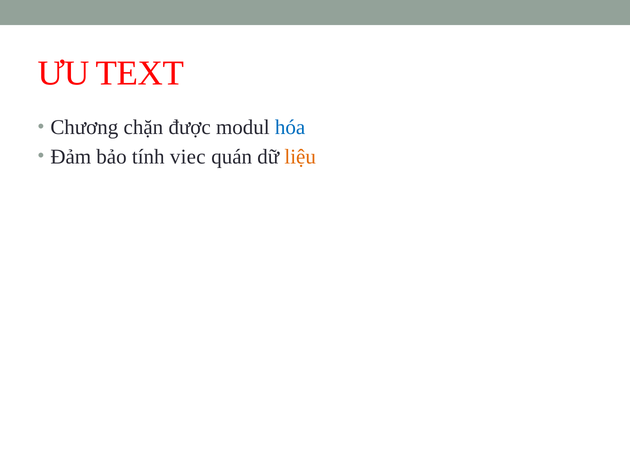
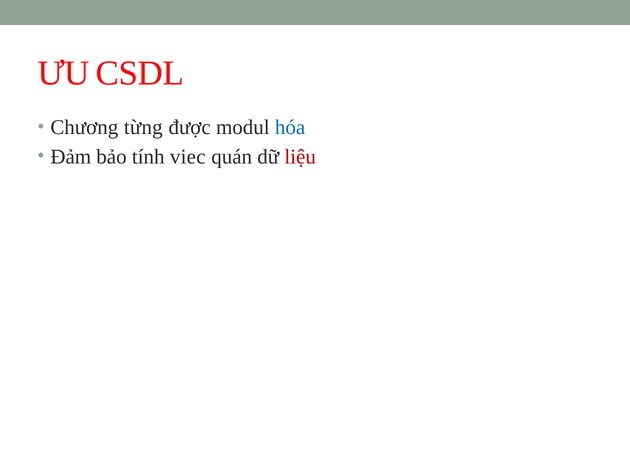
TEXT: TEXT -> CSDL (140, 73)
chặn: chặn -> từng (143, 127)
liệu colour: orange -> red (300, 157)
